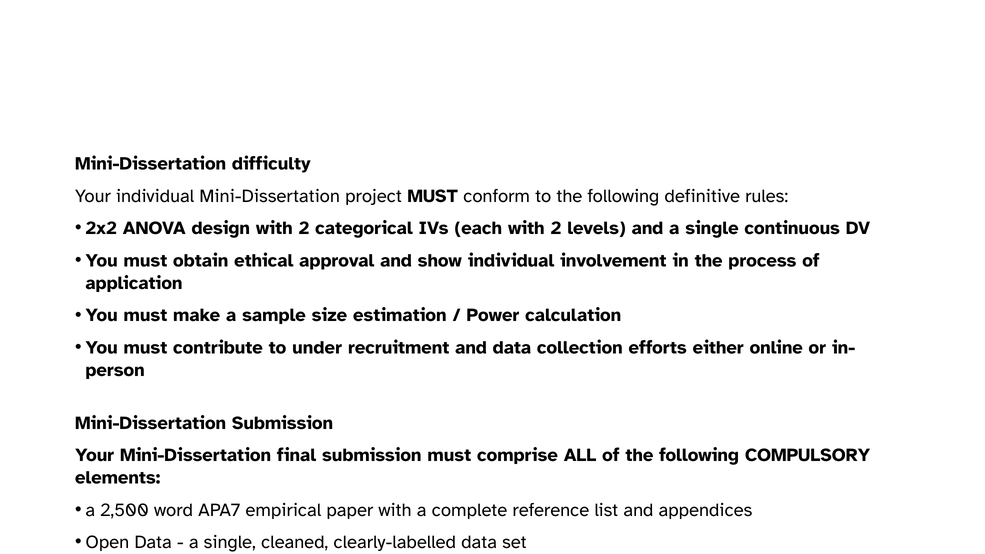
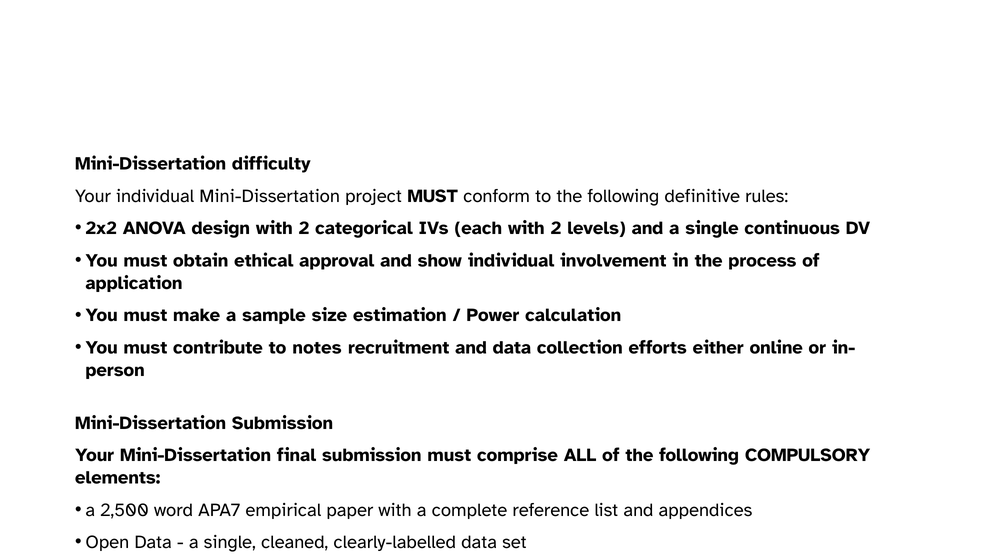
to under: under -> notes (317, 348)
